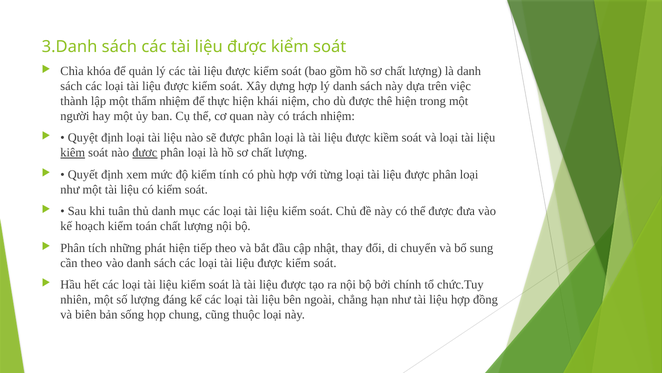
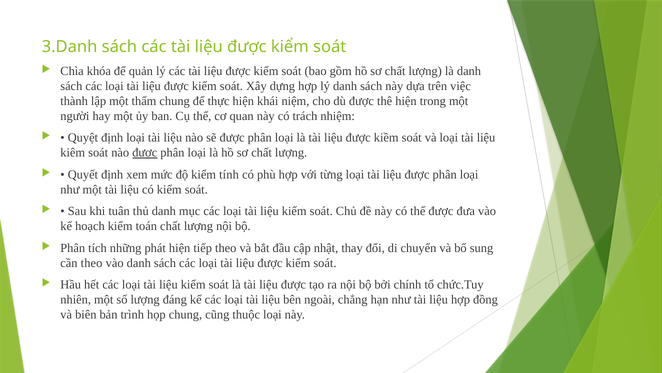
thẩm nhiệm: nhiệm -> chung (175, 101)
kiêm underline: present -> none (73, 152)
sống: sống -> trình (132, 314)
